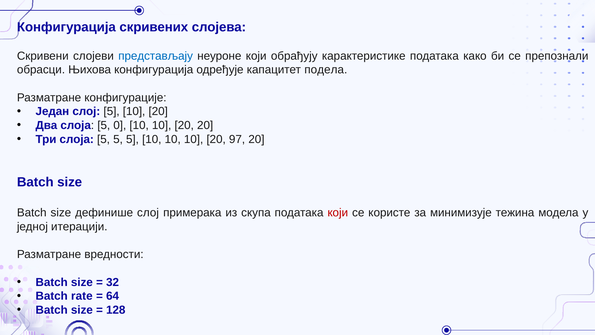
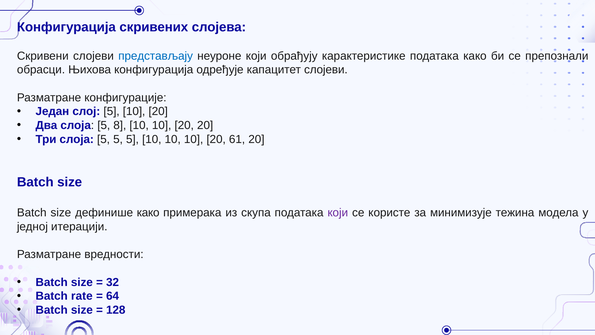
капацитет подела: подела -> слојеви (326, 70)
0: 0 -> 8 (120, 125)
97: 97 -> 61 (237, 139)
дефинише слој: слој -> како (148, 213)
који colour: red -> purple (338, 213)
